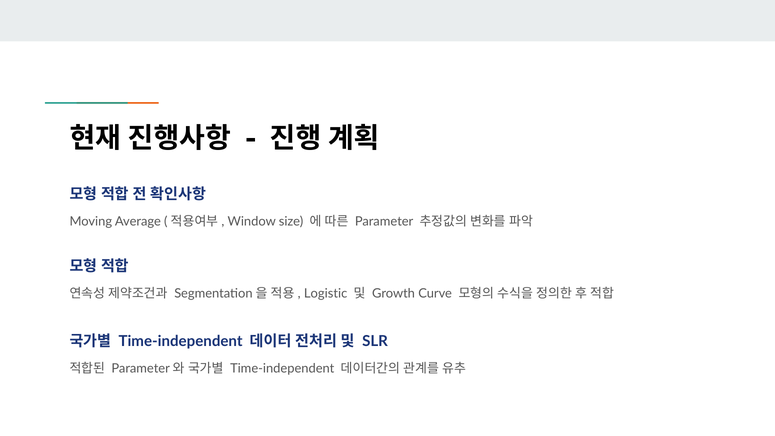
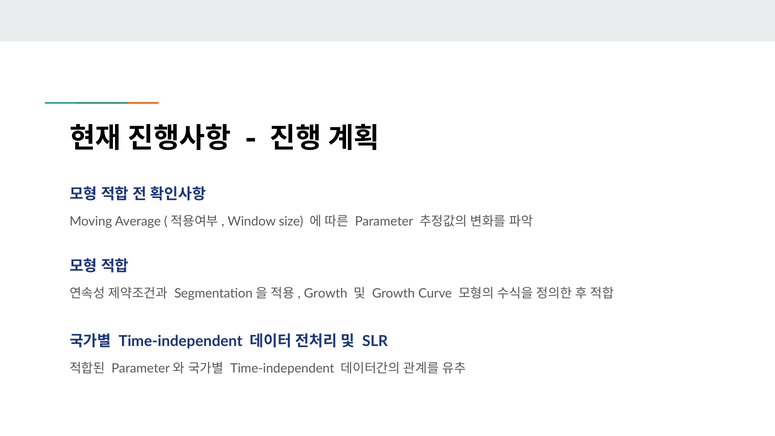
Logistic: Logistic -> Growth (326, 294)
